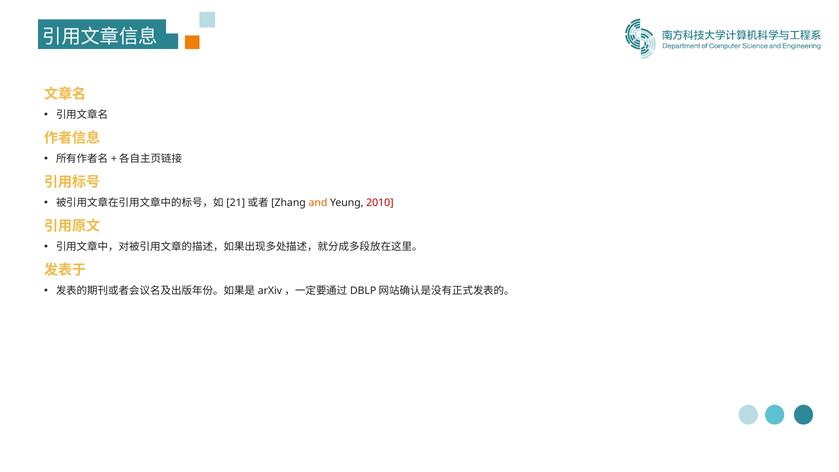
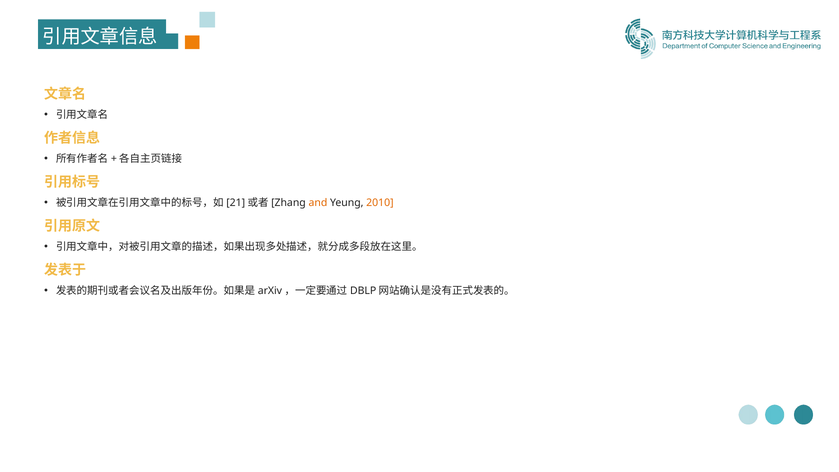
2010 colour: red -> orange (380, 203)
